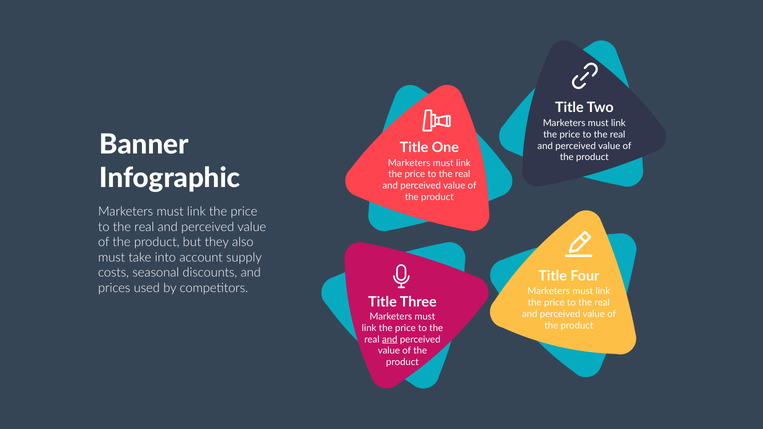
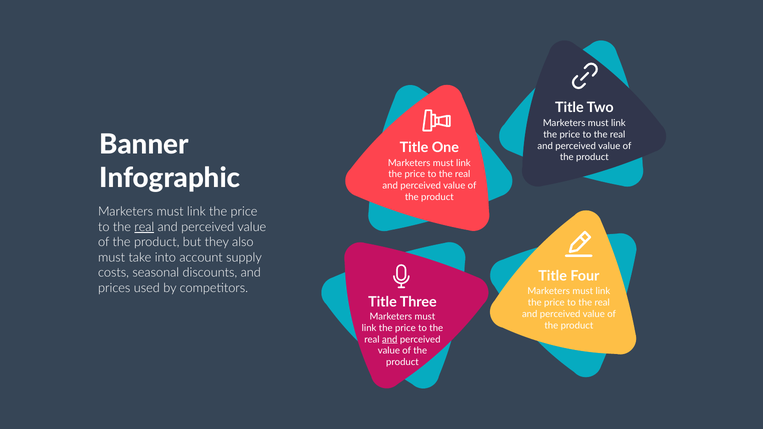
real underline: none -> present (144, 227)
